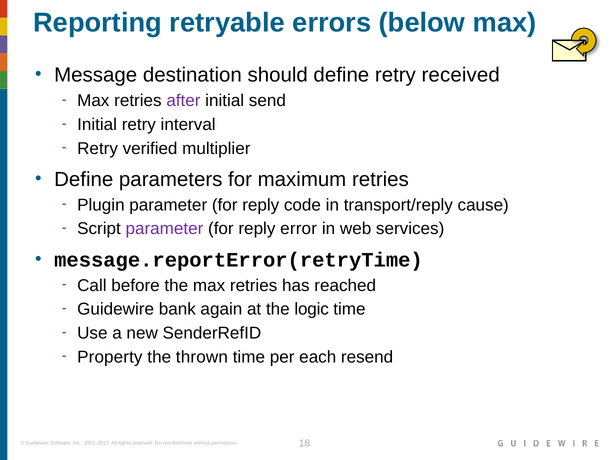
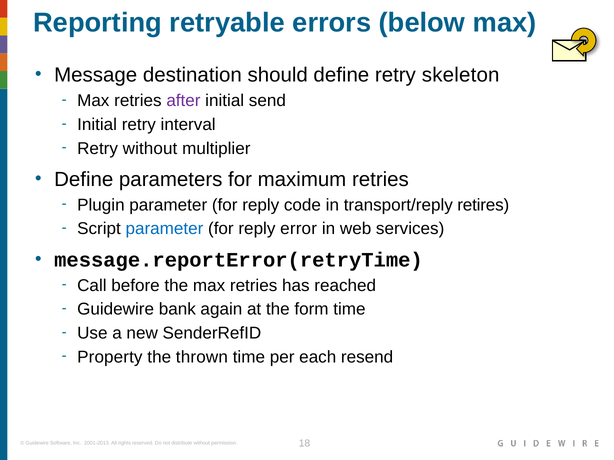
received: received -> skeleton (461, 75)
Retry verified: verified -> without (150, 149)
cause: cause -> retires (483, 205)
parameter colour: purple -> blue (164, 229)
logic: logic -> form (311, 310)
